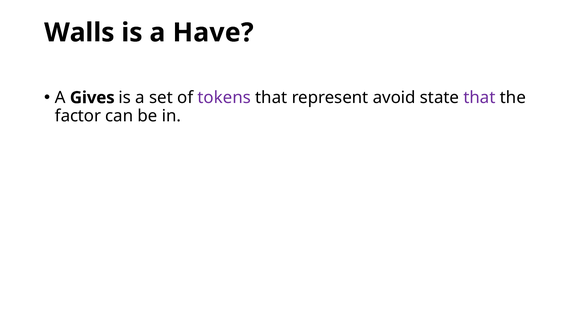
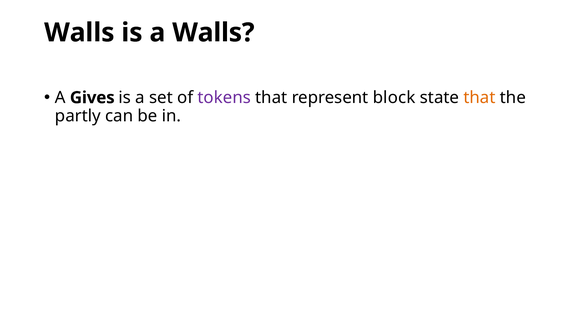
a Have: Have -> Walls (213, 33)
avoid: avoid -> block (394, 98)
that colour: purple -> orange (480, 98)
factor: factor -> partly (78, 116)
